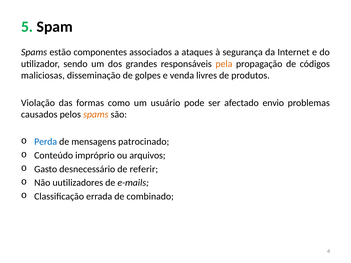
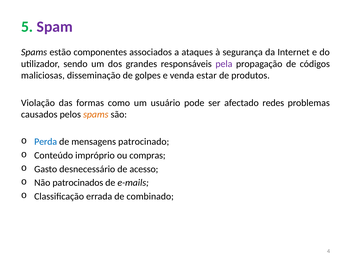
Spam colour: black -> purple (55, 27)
pela colour: orange -> purple (224, 64)
livres: livres -> estar (207, 76)
envio: envio -> redes (273, 103)
arquivos: arquivos -> compras (147, 156)
referir: referir -> acesso (144, 169)
uutilizadores: uutilizadores -> patrocinados (78, 183)
